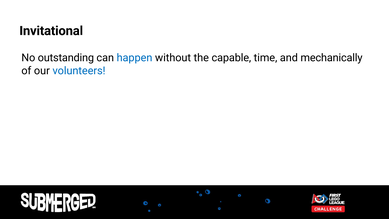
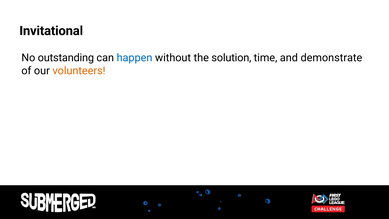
capable: capable -> solution (231, 58)
mechanically: mechanically -> demonstrate (331, 58)
volunteers colour: blue -> orange (79, 71)
